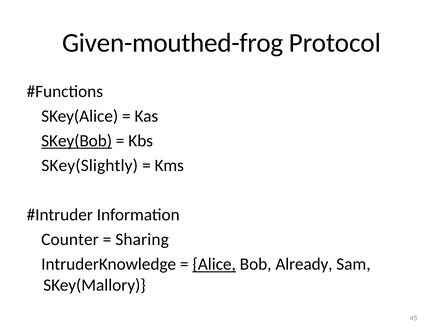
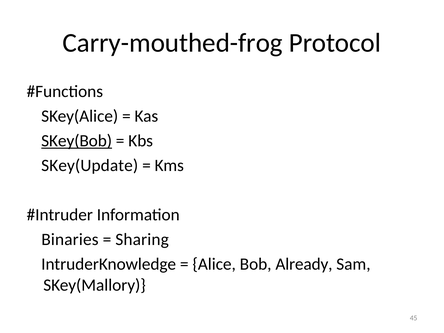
Given-mouthed-frog: Given-mouthed-frog -> Carry-mouthed-frog (173, 43)
SKey(Slightly: SKey(Slightly -> SKey(Update (90, 166)
Counter: Counter -> Binaries (70, 240)
Alice underline: present -> none (214, 264)
